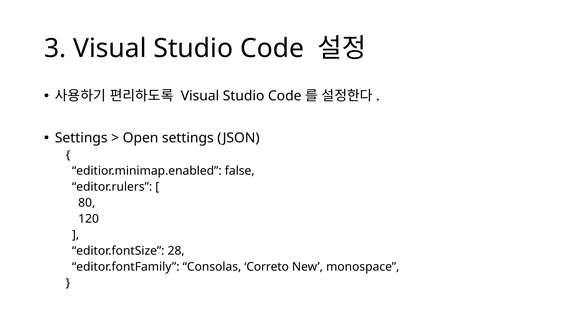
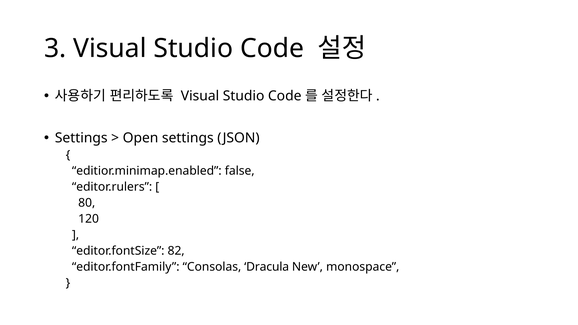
28: 28 -> 82 (176, 251)
Correto: Correto -> Dracula (267, 267)
